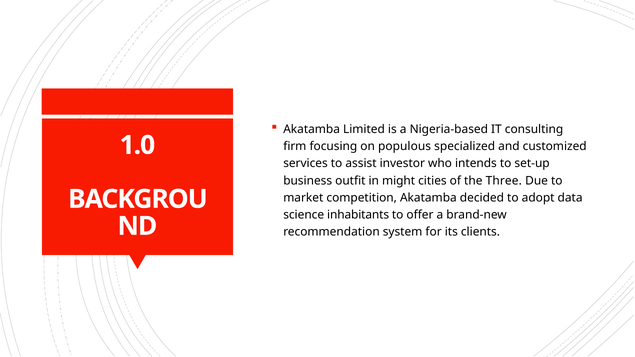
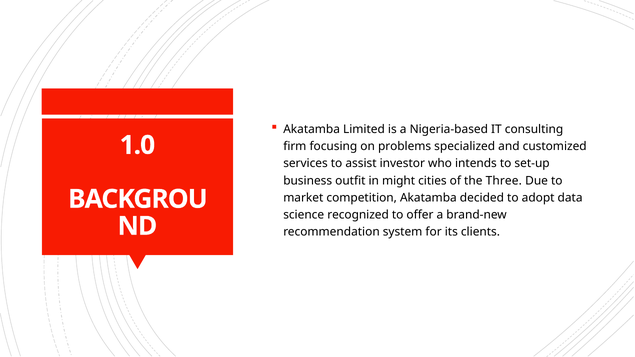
populous: populous -> problems (405, 146)
inhabitants: inhabitants -> recognized (358, 215)
